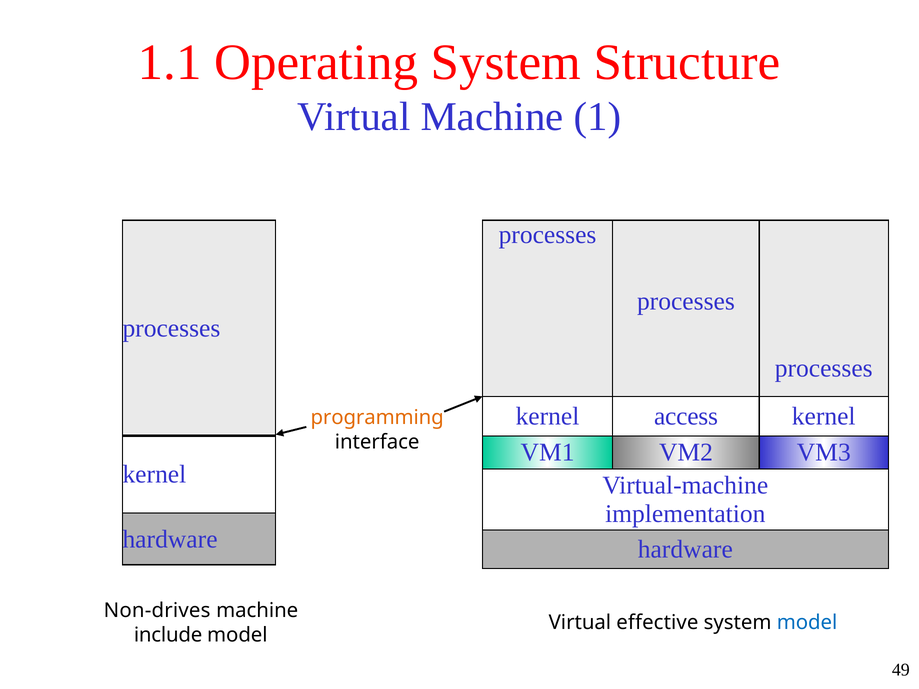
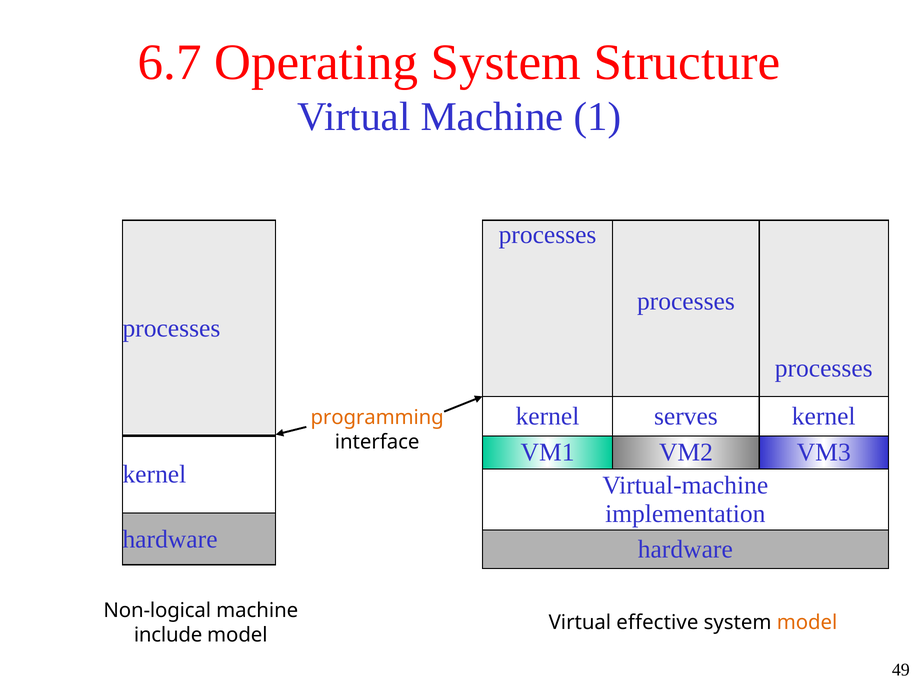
1.1: 1.1 -> 6.7 (170, 63)
access: access -> serves (686, 416)
Non-drives: Non-drives -> Non-logical (157, 611)
model colour: blue -> orange (807, 623)
